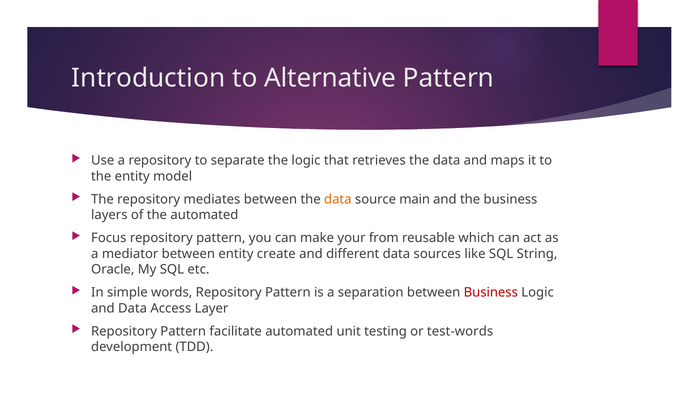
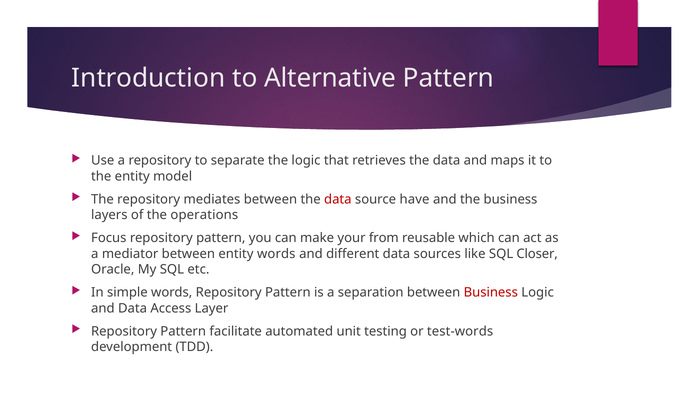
data colour: orange -> red (338, 199)
main: main -> have (415, 199)
the automated: automated -> operations (204, 215)
entity create: create -> words (276, 254)
String: String -> Closer (537, 254)
